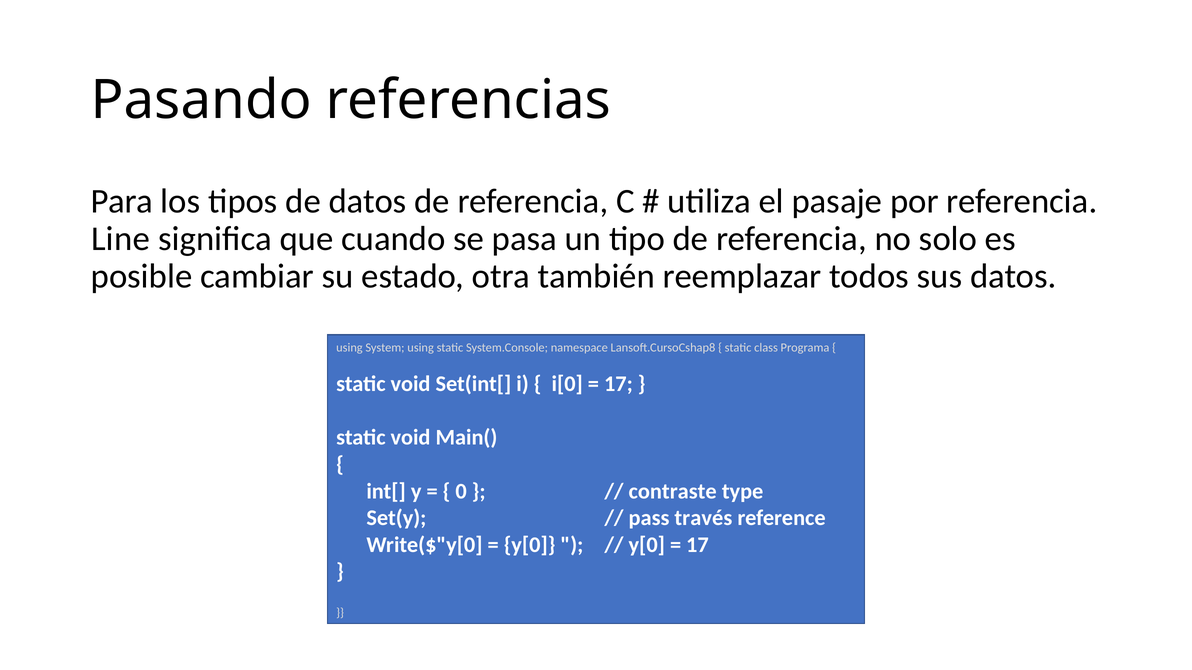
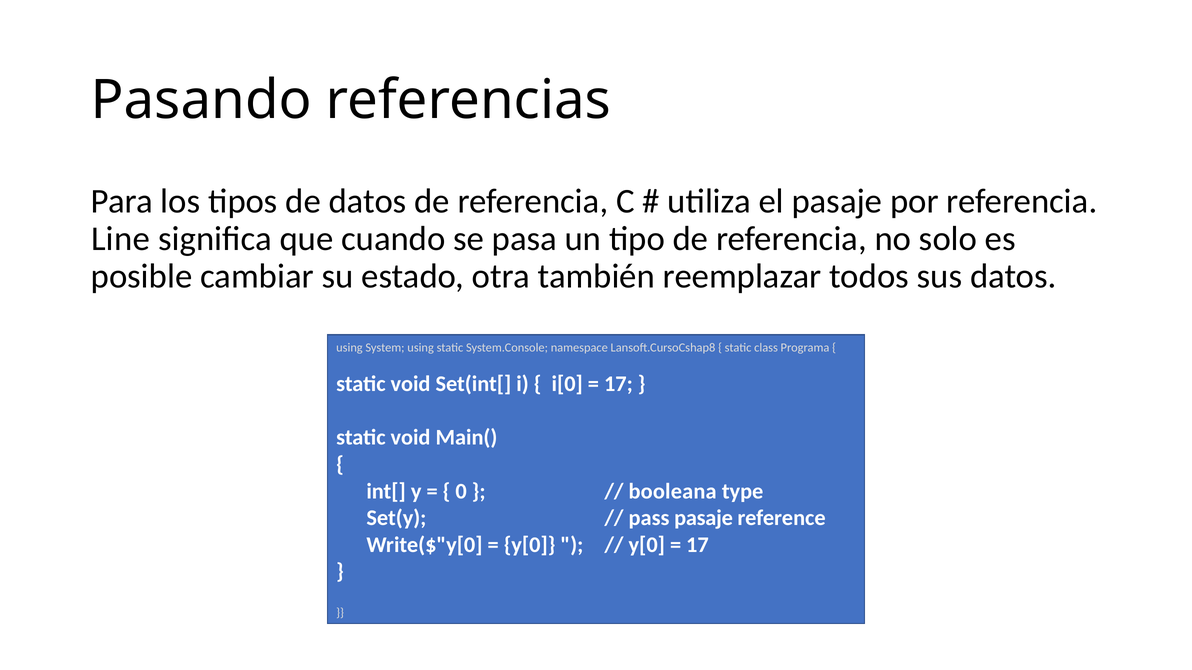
contraste: contraste -> booleana (673, 492)
pass través: través -> pasaje (704, 518)
